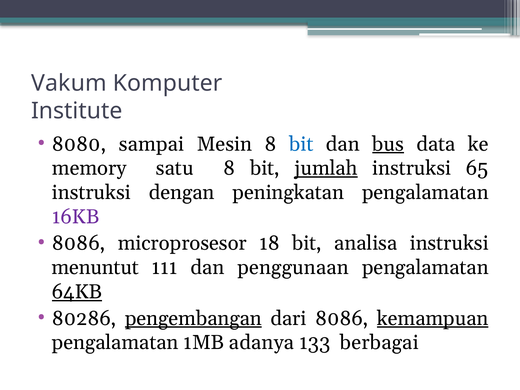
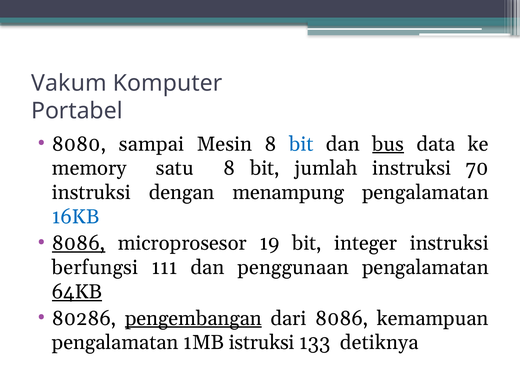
Institute: Institute -> Portabel (77, 111)
jumlah underline: present -> none (326, 168)
65: 65 -> 70 (477, 168)
peningkatan: peningkatan -> menampung (288, 193)
16KB colour: purple -> blue (76, 217)
8086 underline: none -> present (79, 243)
18: 18 -> 19 (269, 243)
analisa: analisa -> integer (366, 243)
menuntut: menuntut -> berfungsi (95, 268)
kemampuan underline: present -> none (433, 318)
adanya: adanya -> istruksi (262, 343)
berbagai: berbagai -> detiknya (379, 343)
